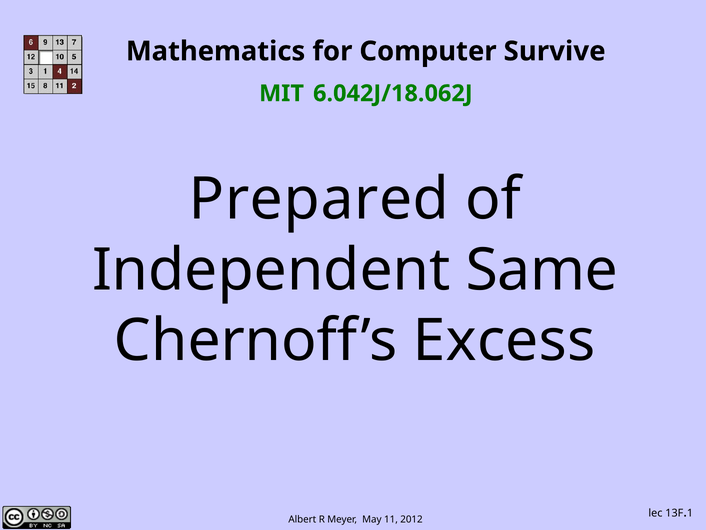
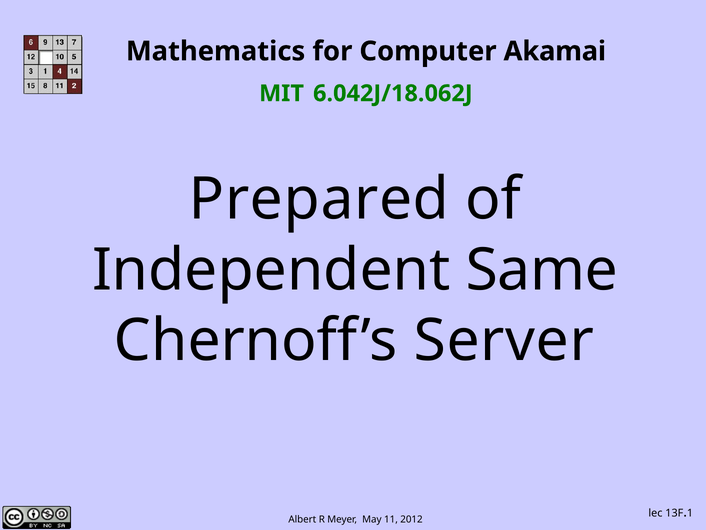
Survive: Survive -> Akamai (555, 51)
Excess: Excess -> Server (504, 341)
